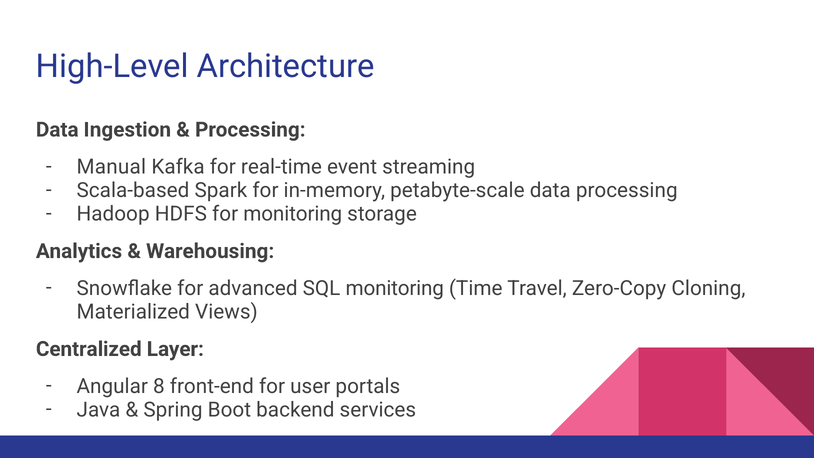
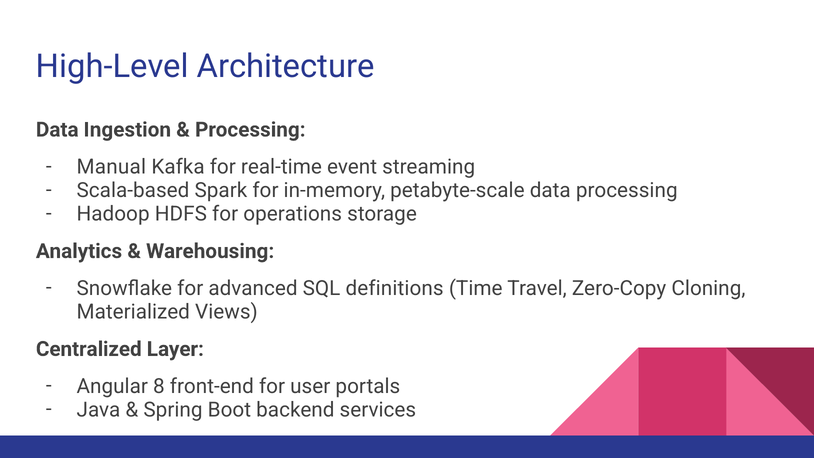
for monitoring: monitoring -> operations (293, 214)
SQL monitoring: monitoring -> definitions (395, 288)
